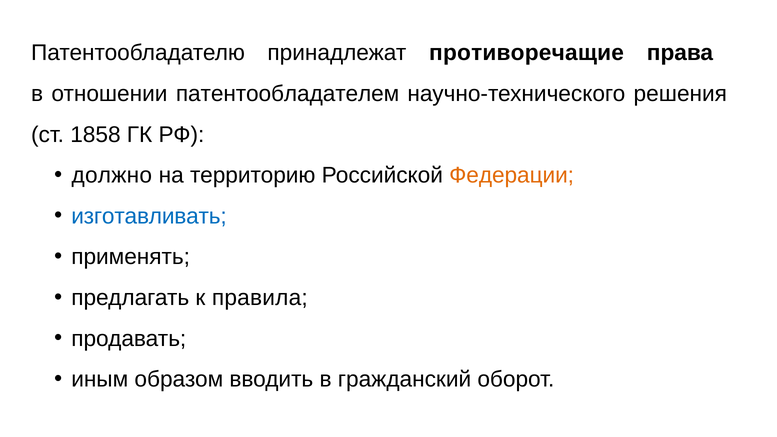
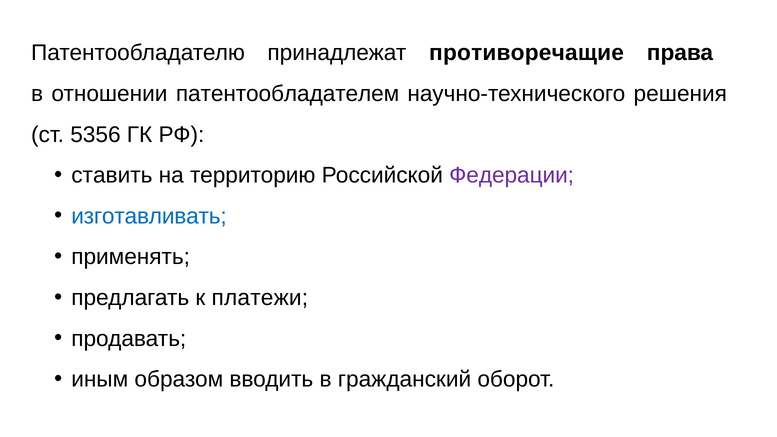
1858: 1858 -> 5356 (95, 135)
должно: должно -> ставить (112, 175)
Федерации colour: orange -> purple (512, 175)
правила: правила -> платежи (260, 298)
